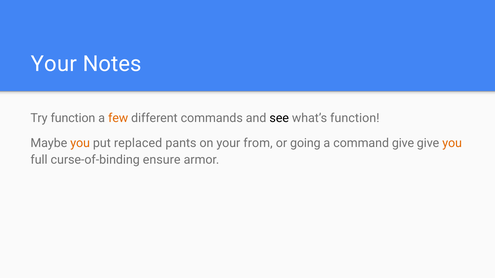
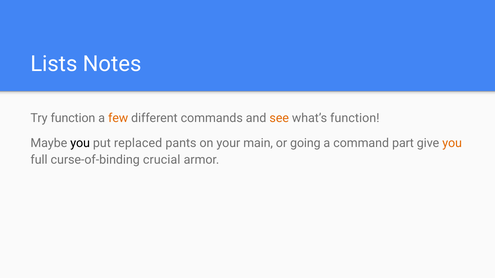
Your: Your -> Lists (54, 64)
see colour: black -> orange (279, 118)
you colour: orange -> black (80, 143)
from: from -> main (258, 143)
command give: give -> part (403, 143)
ensure: ensure -> crucial (162, 160)
